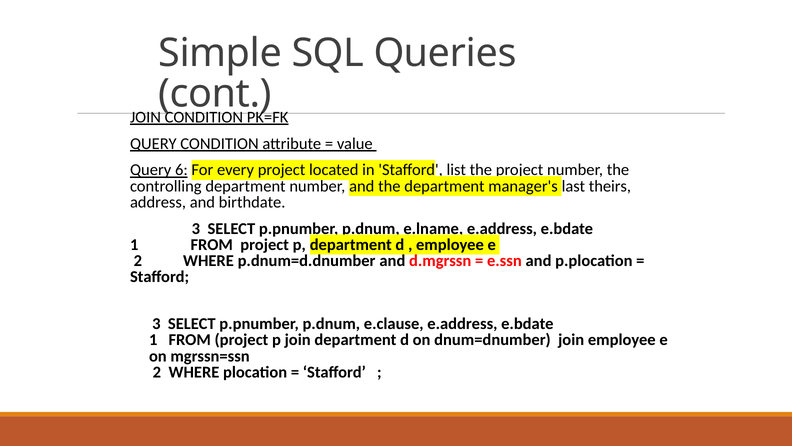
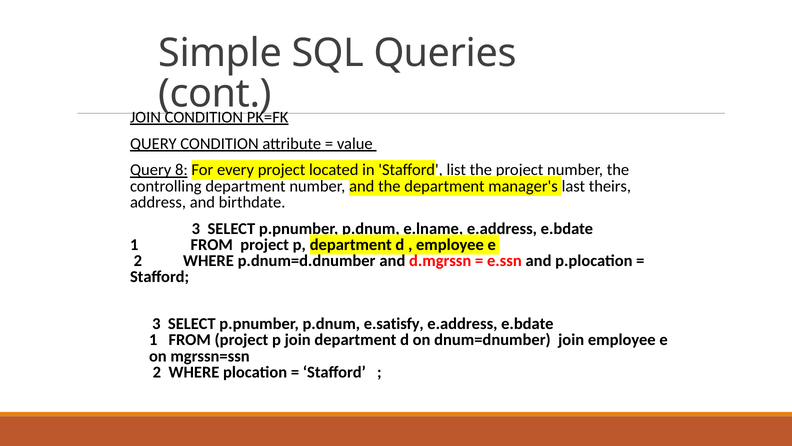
6: 6 -> 8 (181, 170)
e.clause: e.clause -> e.satisfy (394, 324)
